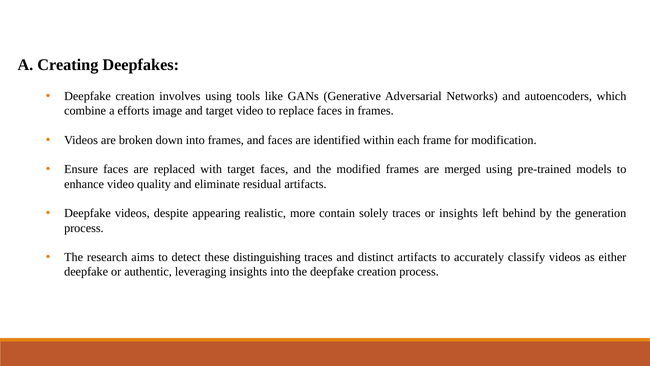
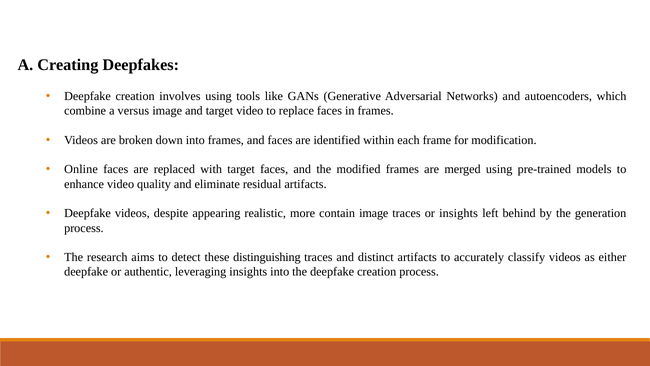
efforts: efforts -> versus (133, 111)
Ensure: Ensure -> Online (81, 169)
contain solely: solely -> image (374, 213)
